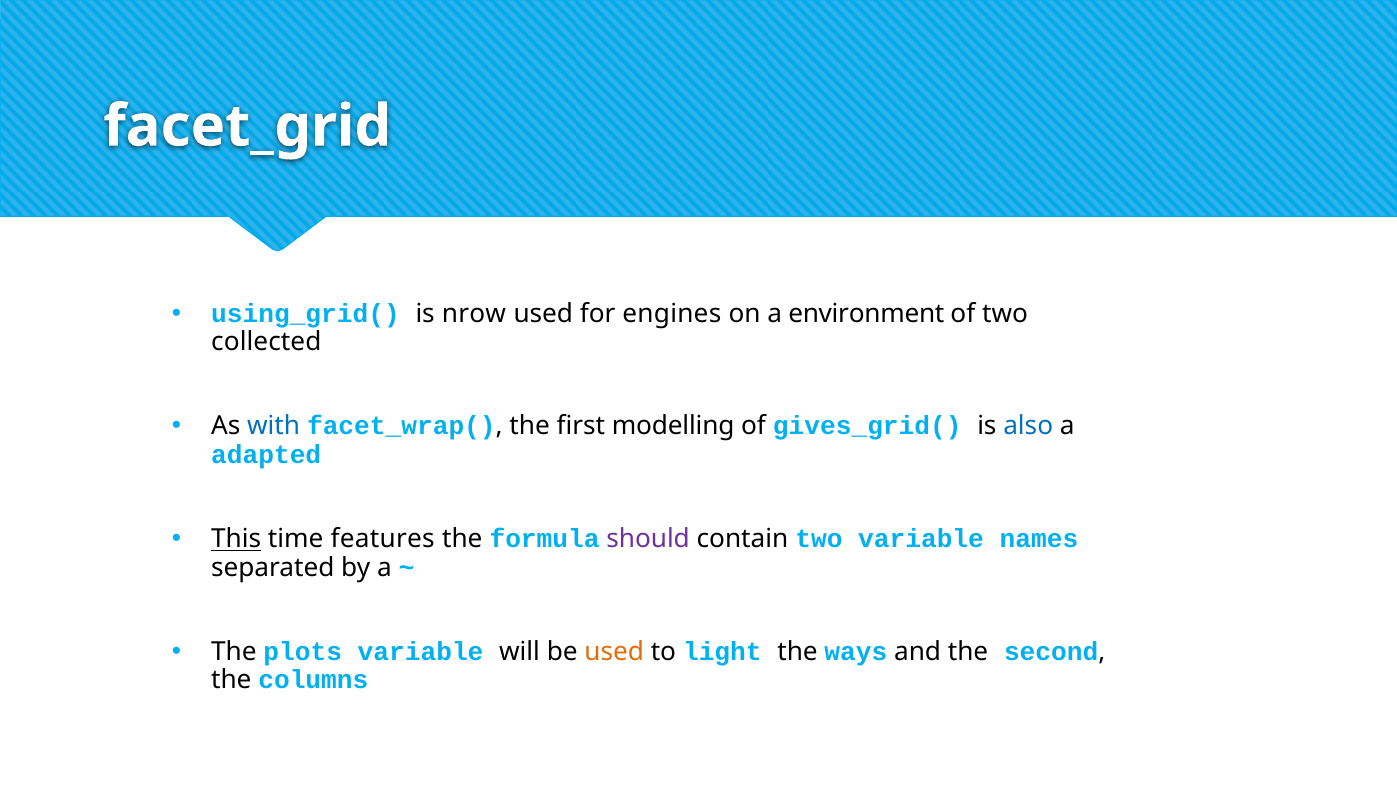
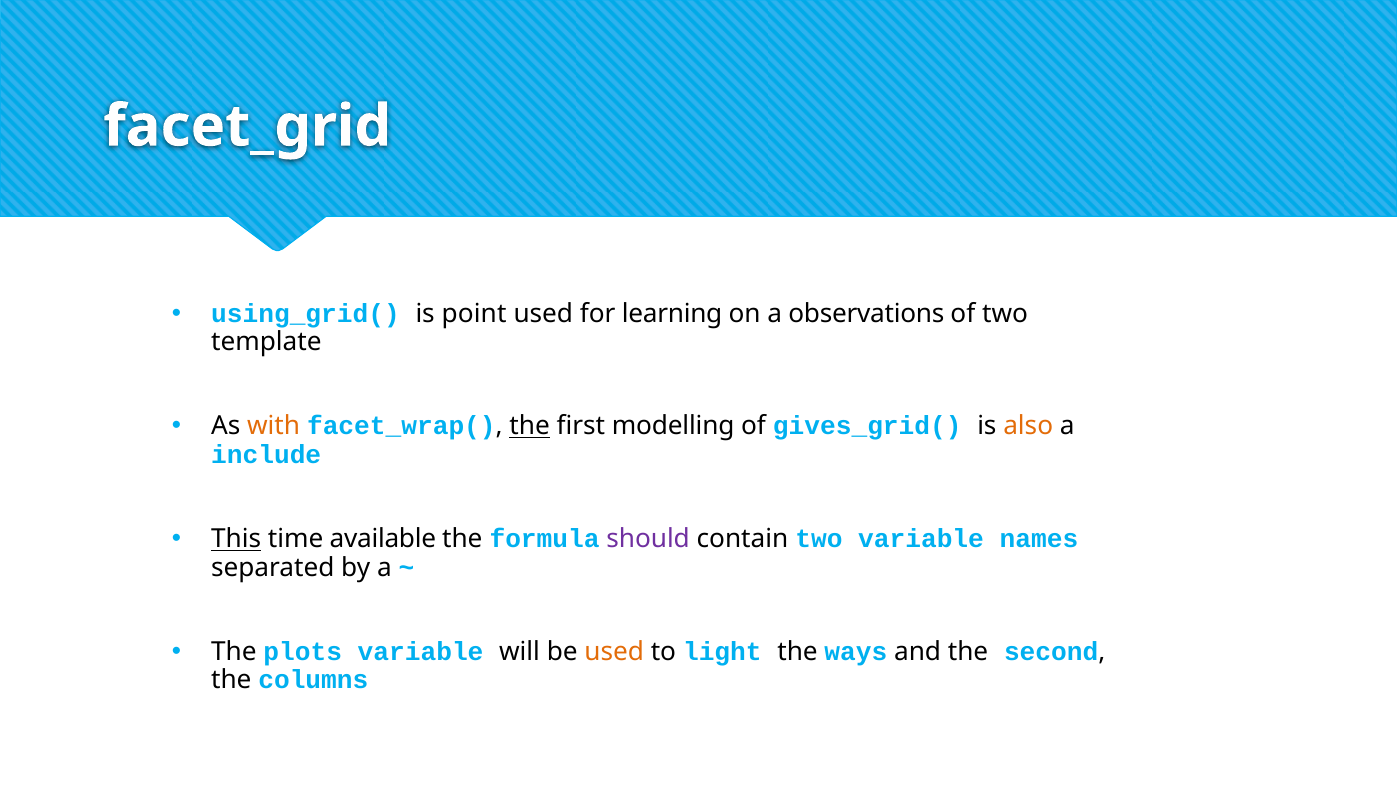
nrow: nrow -> point (474, 313)
engines: engines -> learning (672, 313)
environment: environment -> observations (866, 313)
collected: collected -> template (266, 342)
with colour: blue -> orange (274, 426)
the underline: none -> present (530, 426)
also colour: blue -> orange (1028, 426)
adapted: adapted -> include (266, 454)
features: features -> available (383, 539)
